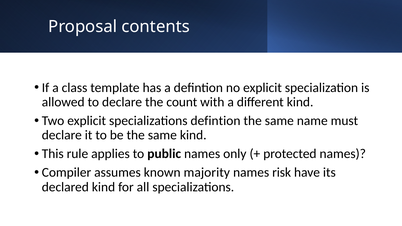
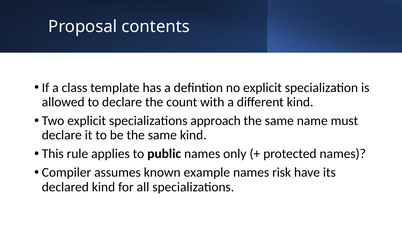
specializations defintion: defintion -> approach (216, 121)
majority: majority -> example (207, 173)
